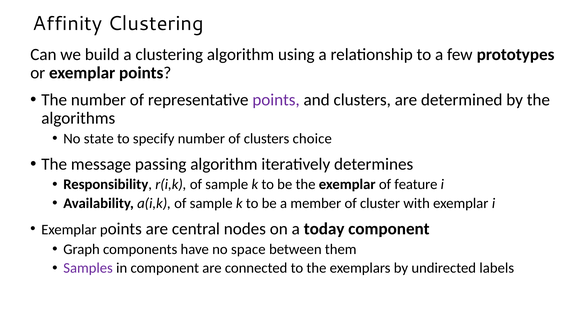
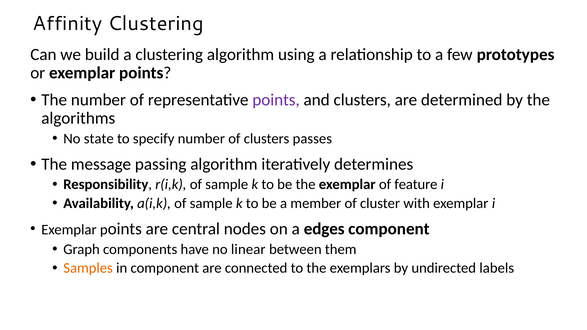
choice: choice -> passes (312, 139)
today: today -> edges (324, 229)
space: space -> linear (248, 249)
Samples colour: purple -> orange (88, 268)
